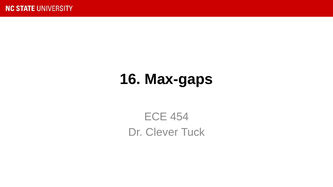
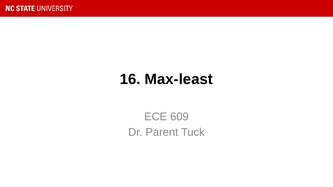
Max-gaps: Max-gaps -> Max-least (179, 79)
454: 454 -> 609 (179, 117)
Clever: Clever -> Parent (162, 132)
